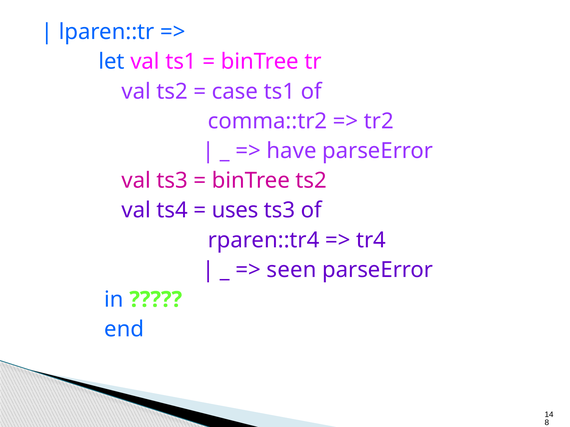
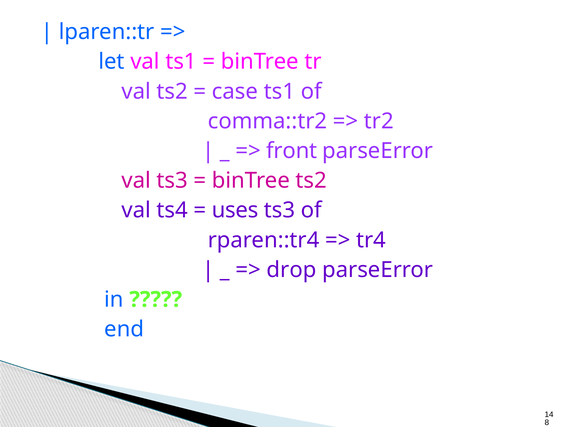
have: have -> front (292, 151)
seen: seen -> drop (292, 270)
